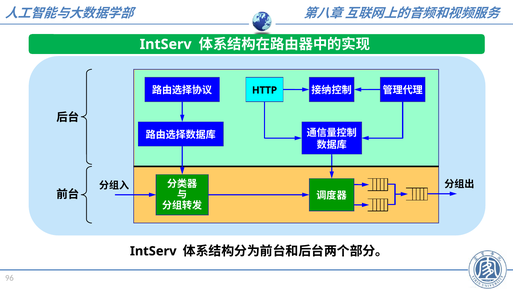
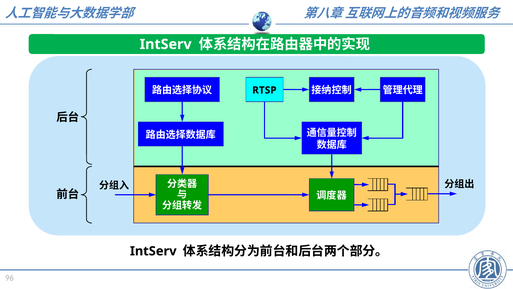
HTTP: HTTP -> RTSP (264, 90)
